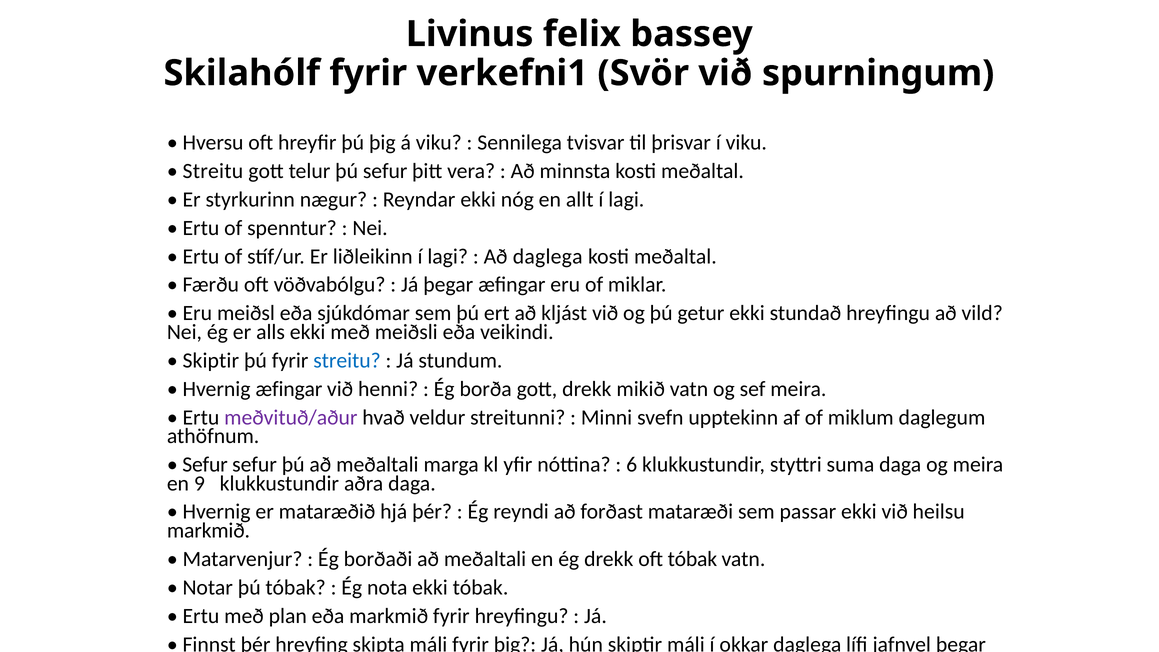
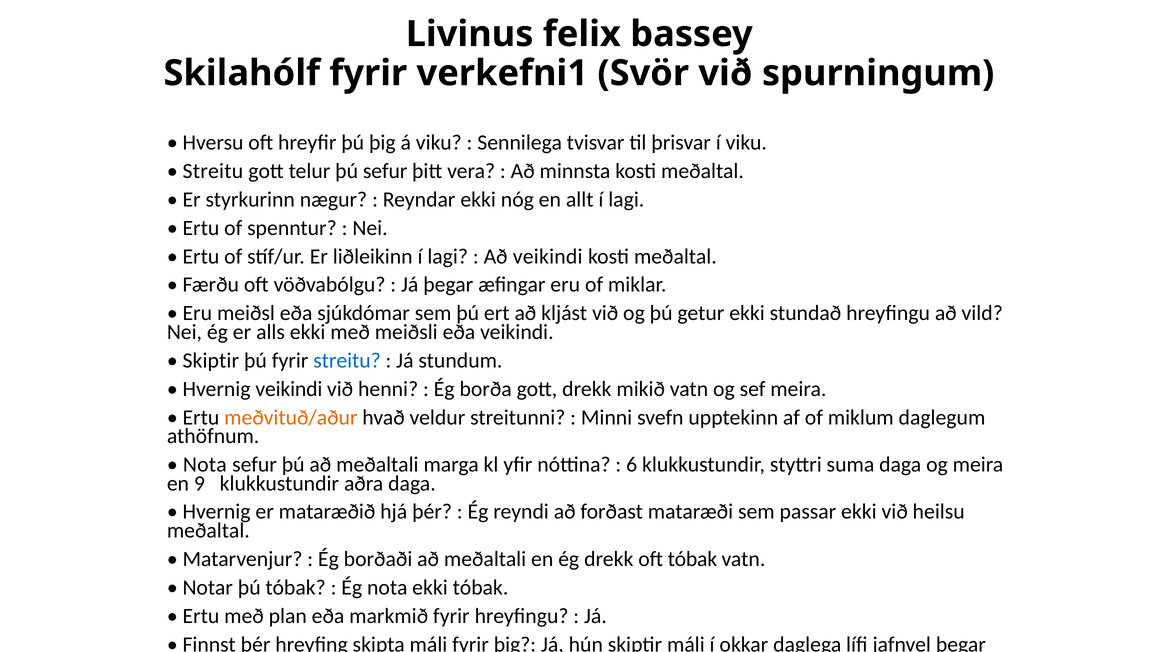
Að daglega: daglega -> veikindi (548, 256)
Hvernig æfingar: æfingar -> veikindi (289, 389)
meðvituð/aður colour: purple -> orange (291, 417)
Sefur: Sefur -> Nota (205, 465)
markmið: markmið -> meðaltal (208, 531)
